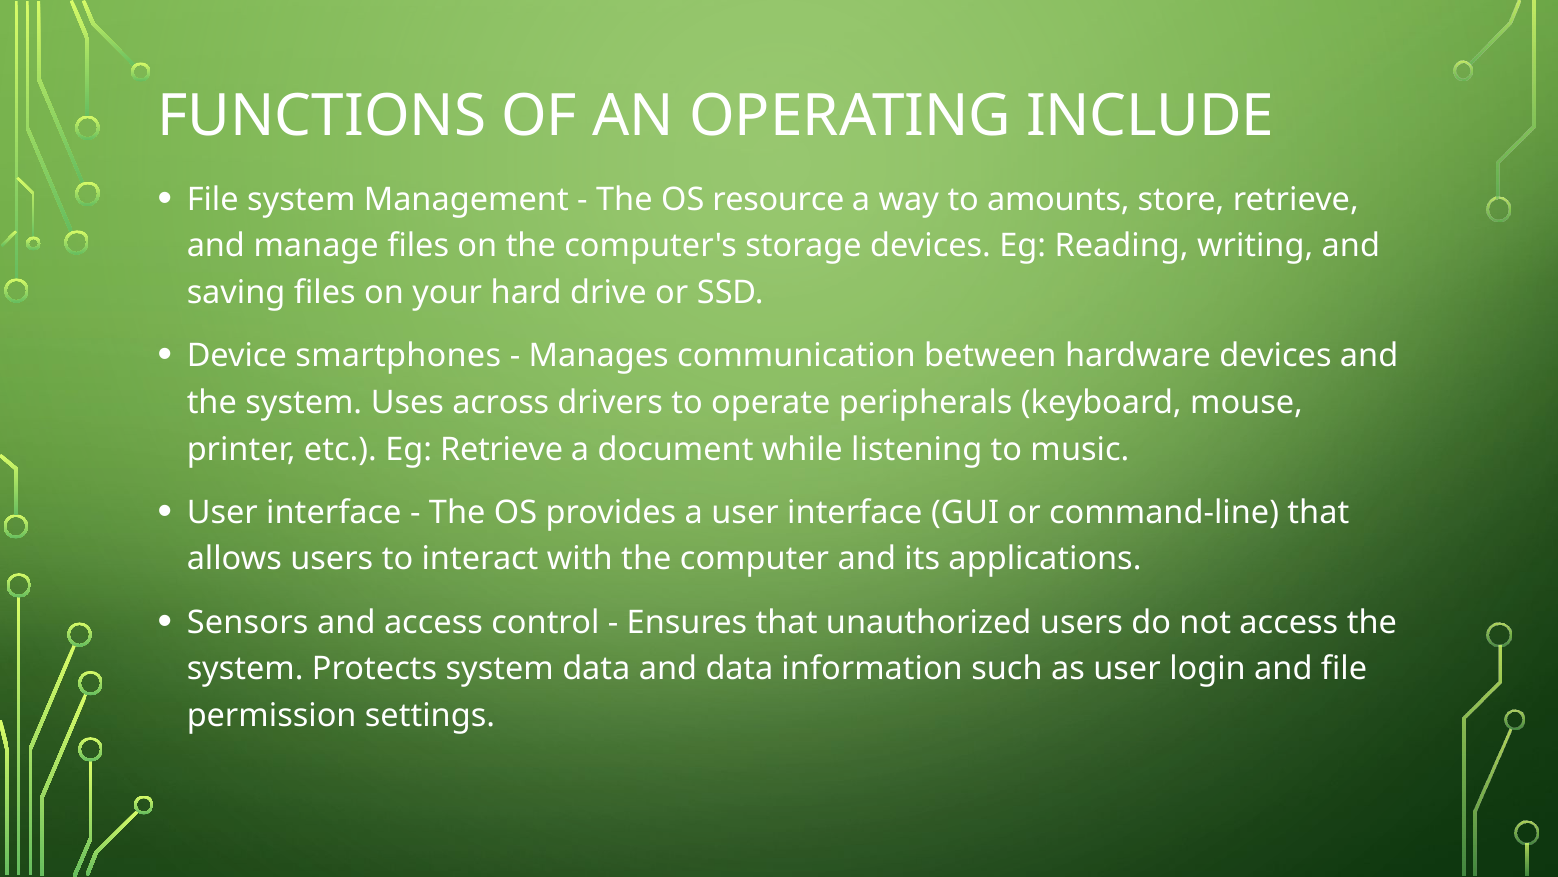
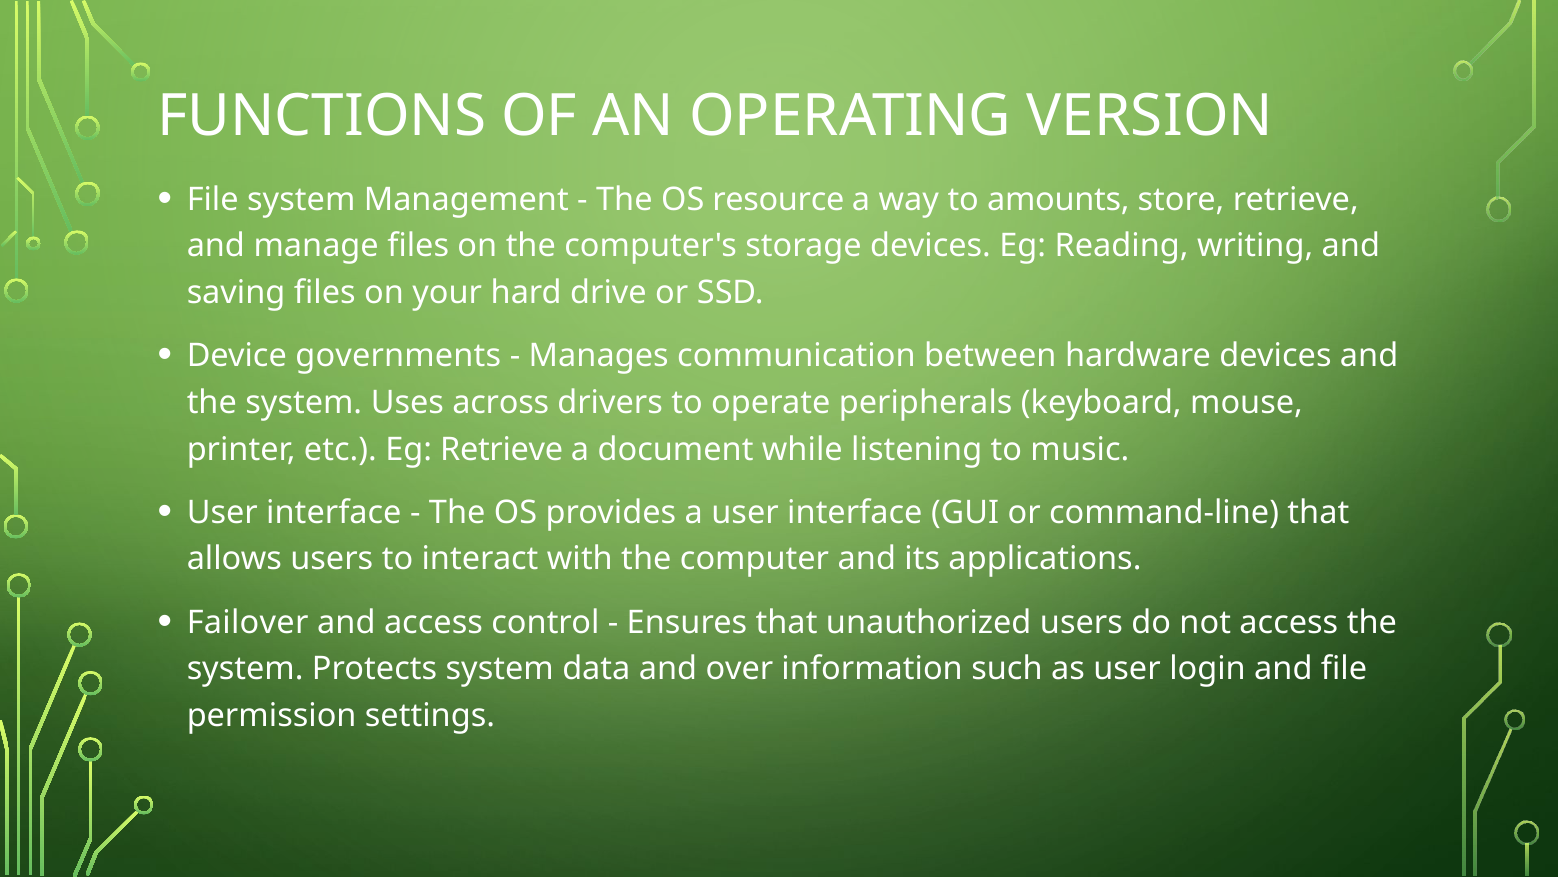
INCLUDE: INCLUDE -> VERSION (1150, 116)
smartphones: smartphones -> governments (398, 356)
Sensors: Sensors -> Failover (248, 622)
and data: data -> over (739, 669)
